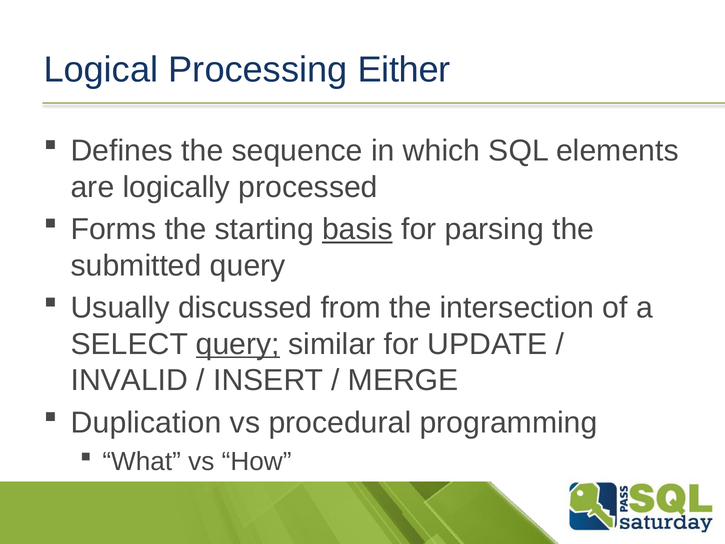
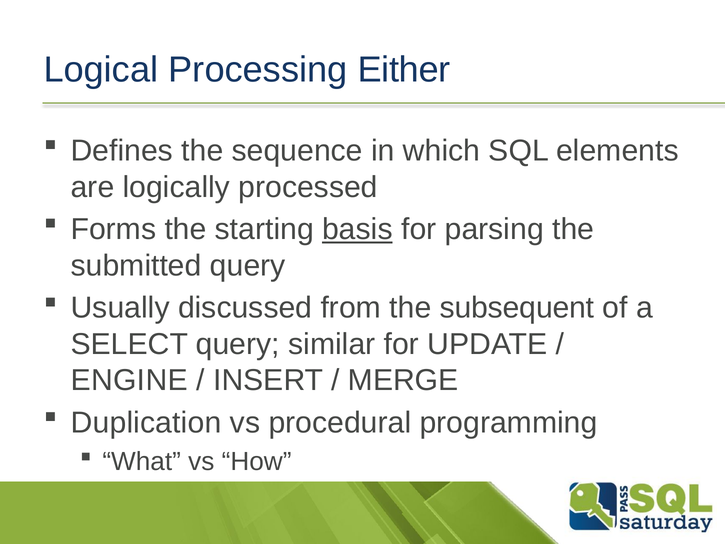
intersection: intersection -> subsequent (517, 308)
query underline: present -> none (238, 344)
INVALID: INVALID -> ENGINE (129, 380)
